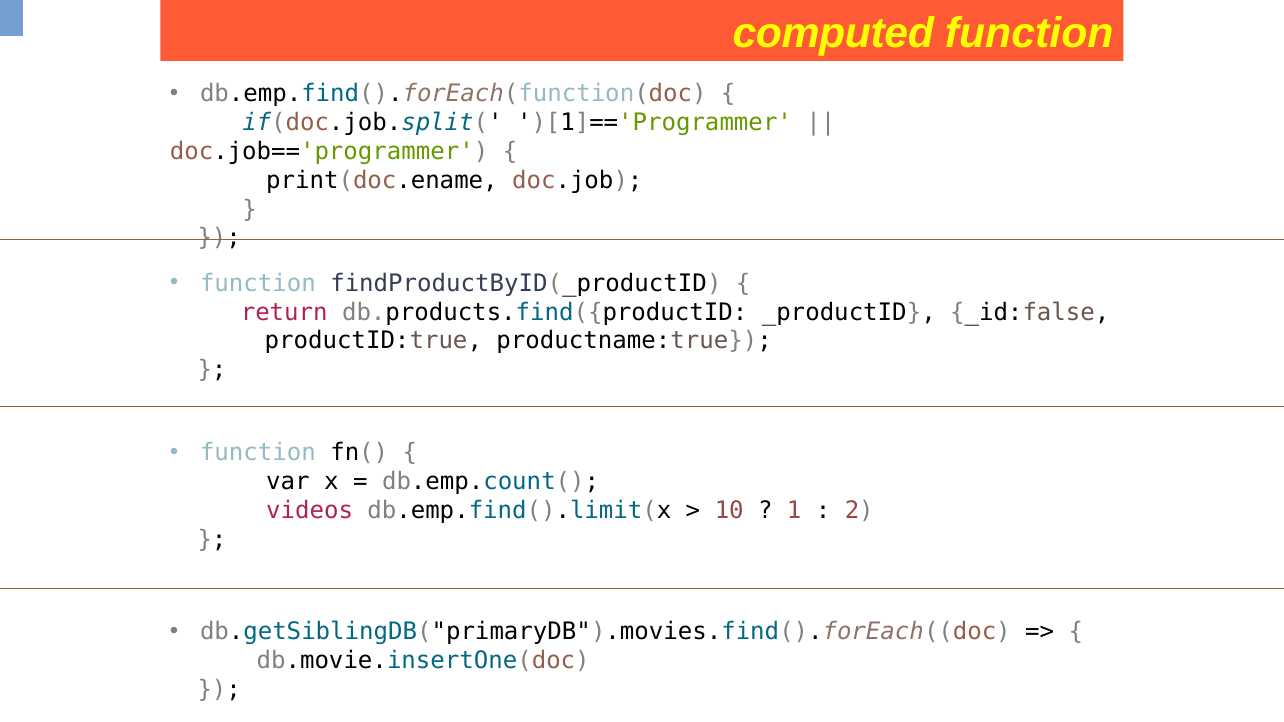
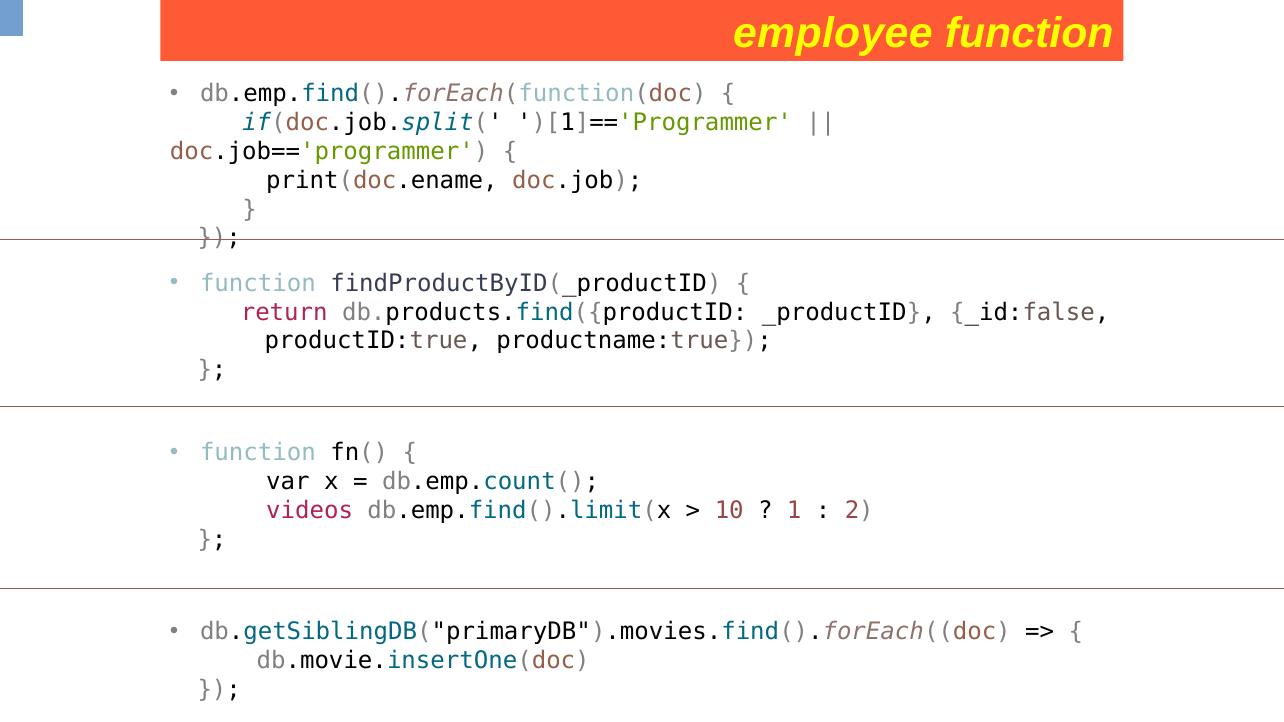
computed: computed -> employee (833, 33)
